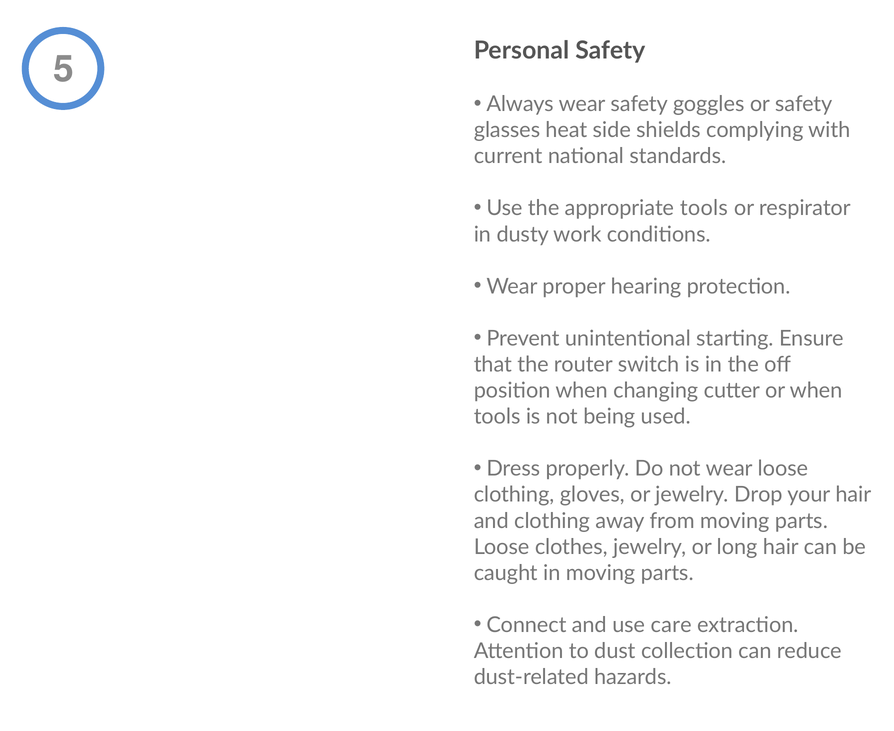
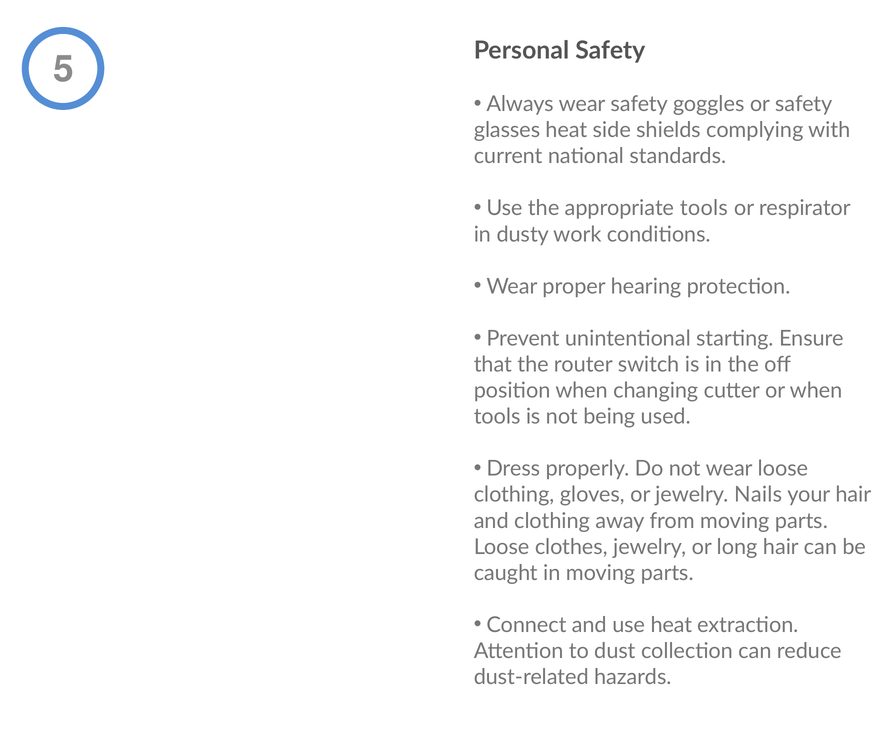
Drop: Drop -> Nails (758, 495)
use care: care -> heat (671, 625)
